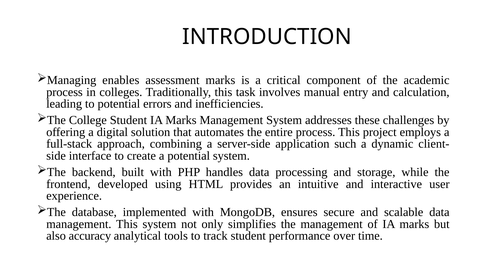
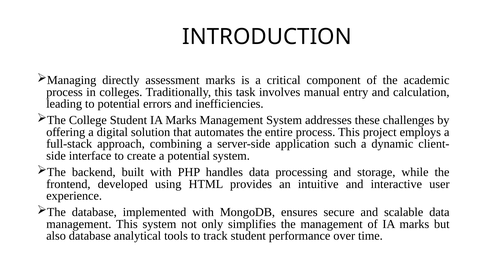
enables: enables -> directly (121, 80)
also accuracy: accuracy -> database (90, 236)
